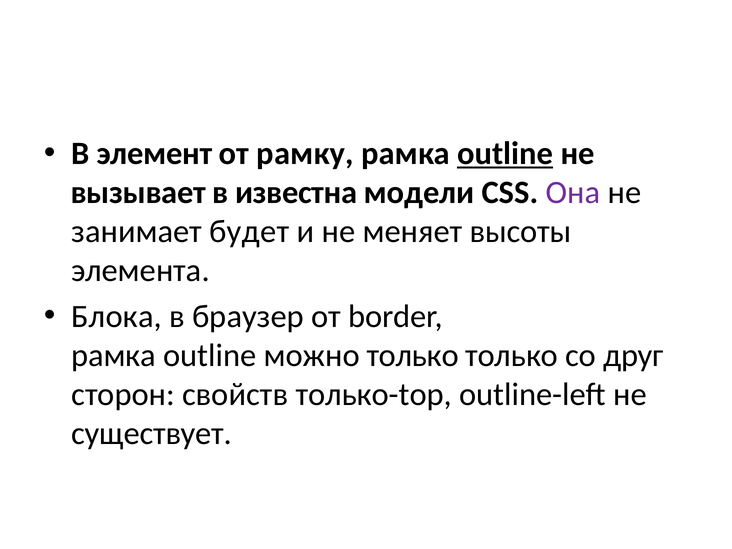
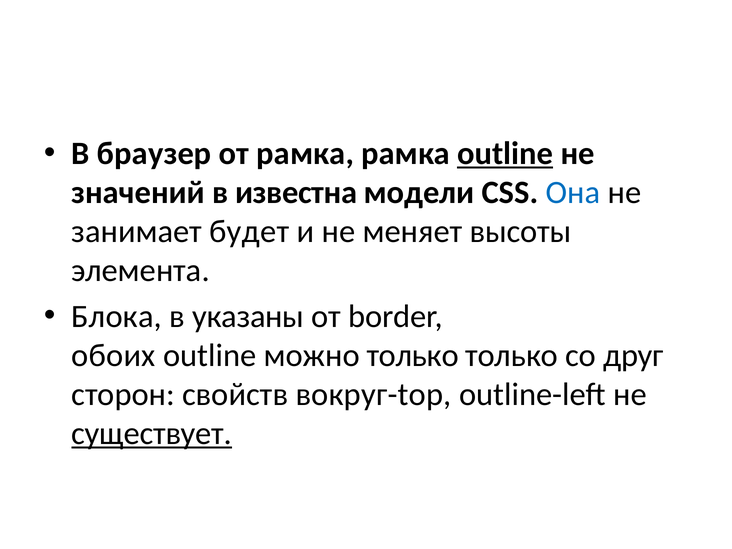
элемент: элемент -> браузер (154, 154)
от рамку: рамку -> рамка (305, 154)
вызывает: вызывает -> значений (138, 193)
Она colour: purple -> blue (573, 193)
браузер: браузер -> указаны (248, 316)
рамка: рамка -> обоих (113, 355)
только-top: только-top -> вокруг-top (374, 394)
существует underline: none -> present (152, 433)
